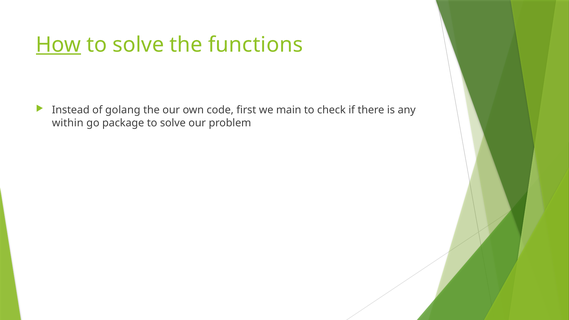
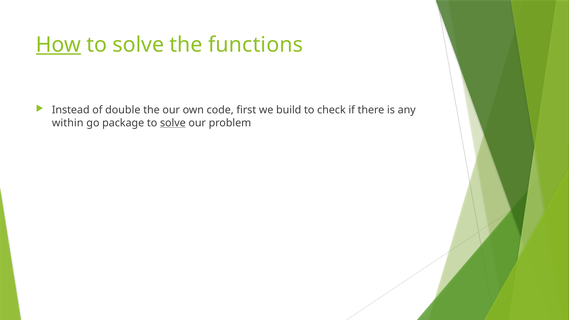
golang: golang -> double (123, 110)
main: main -> build (289, 110)
solve underline: none -> present (173, 123)
